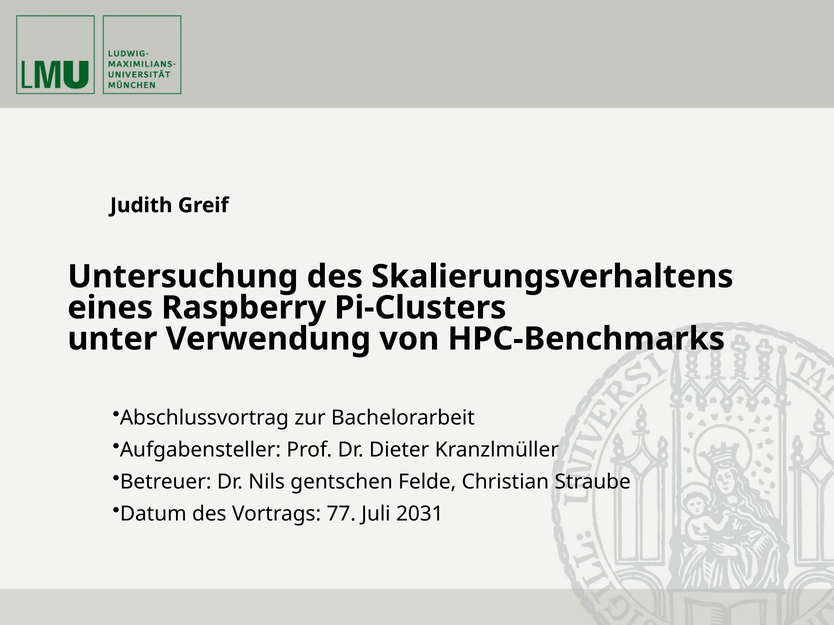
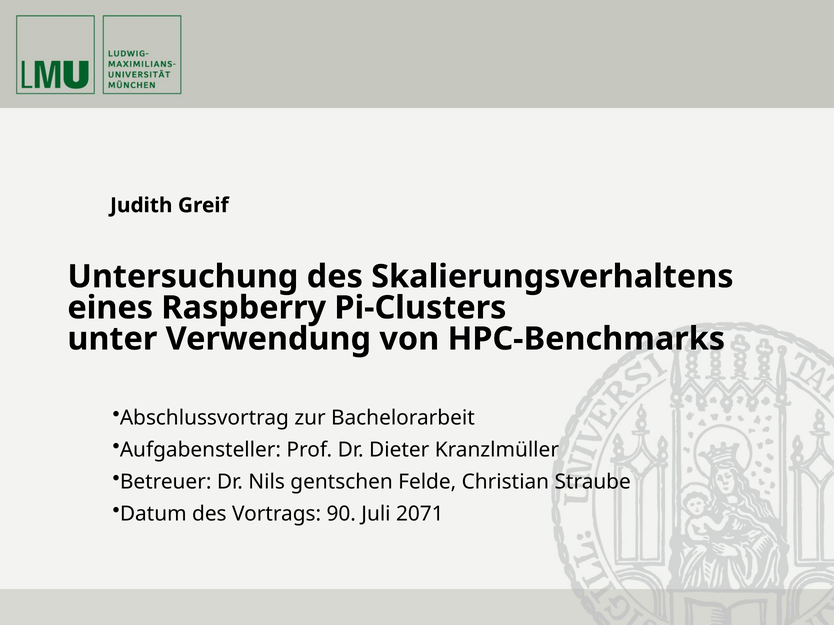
77: 77 -> 90 (341, 514)
2031: 2031 -> 2071 (420, 514)
